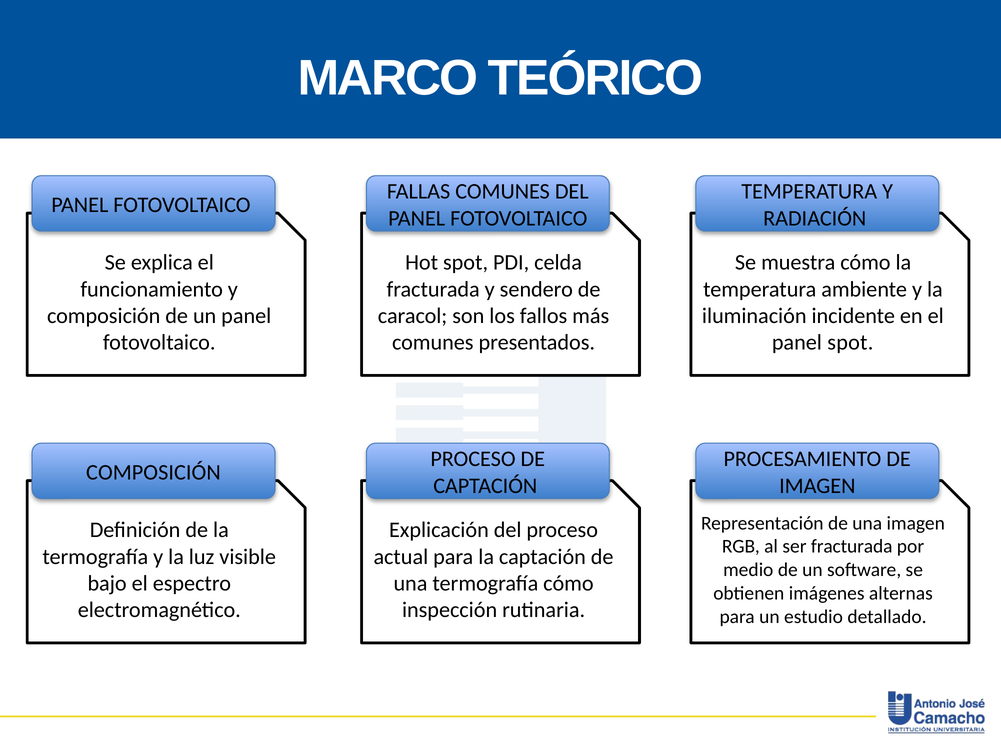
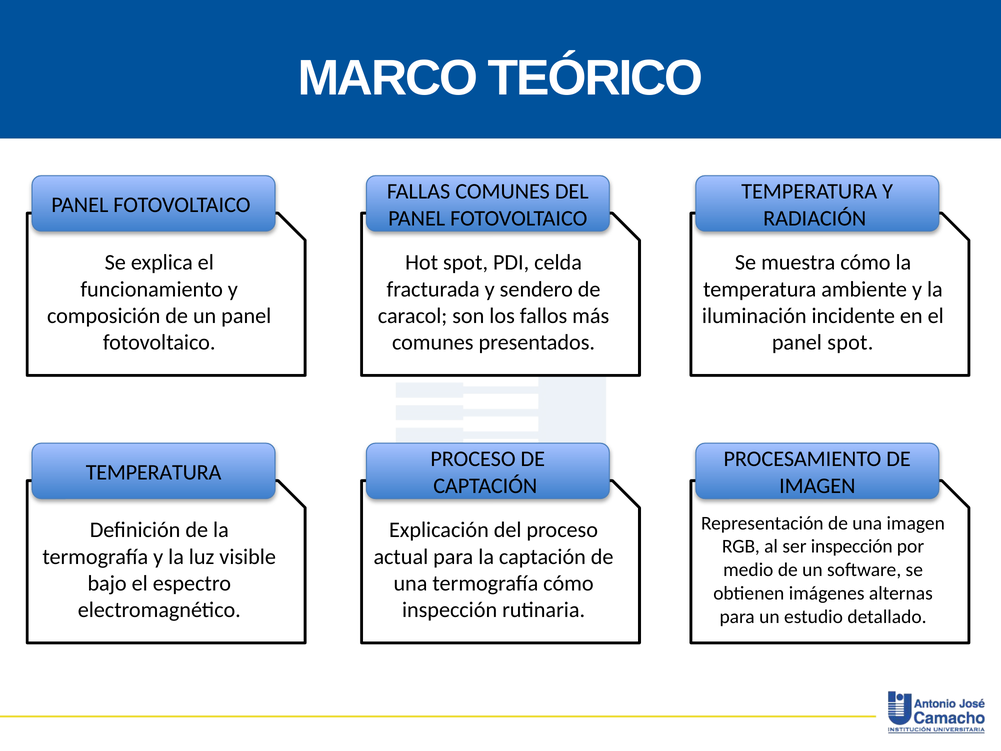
COMPOSICIÓN: COMPOSICIÓN -> TEMPERATURA (154, 472)
ser fracturada: fracturada -> inspección (852, 546)
